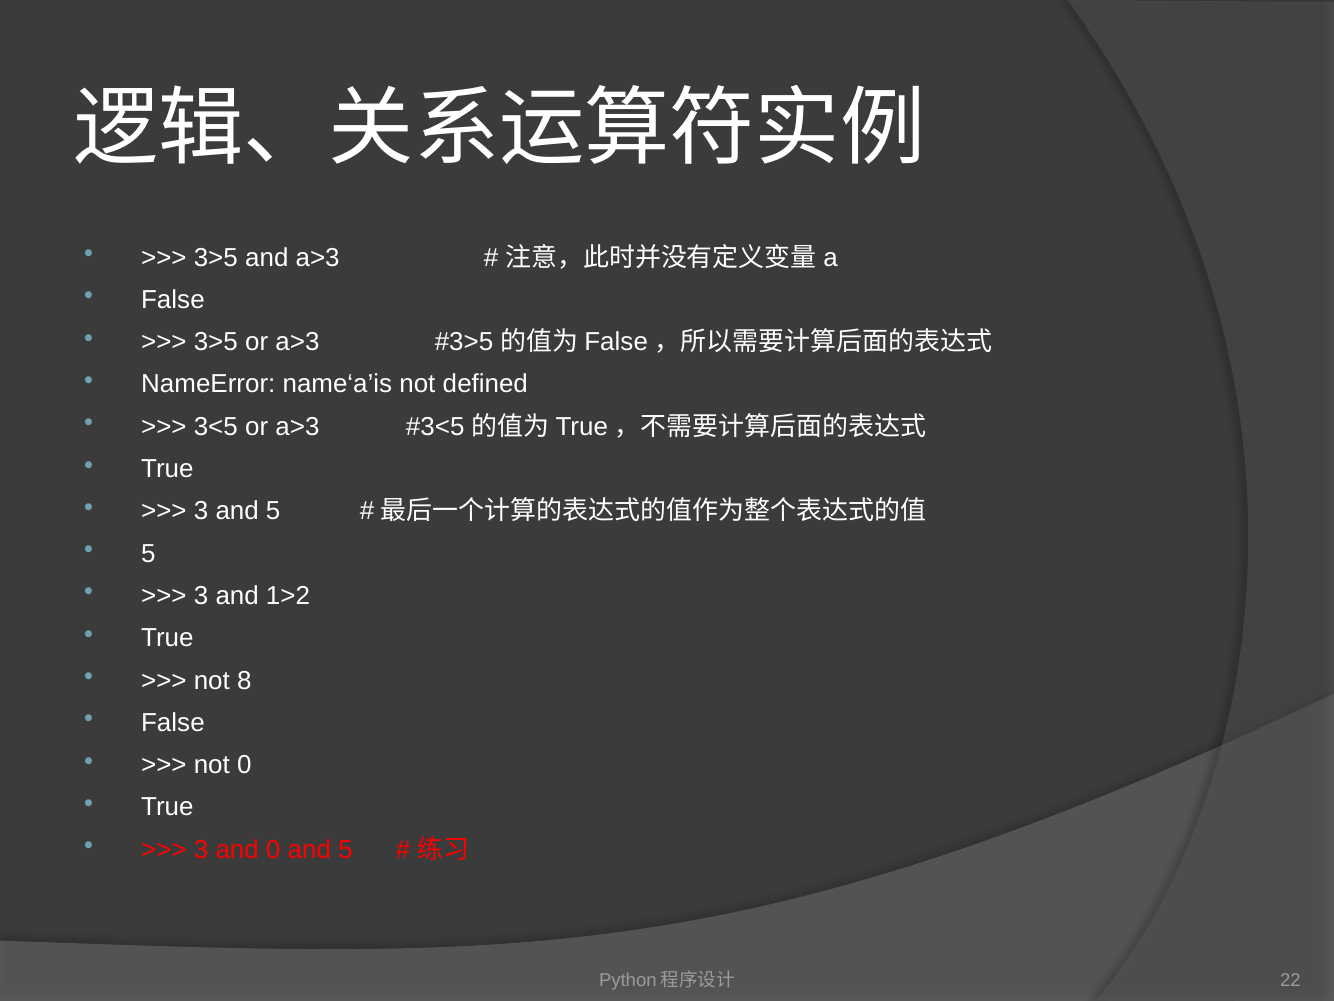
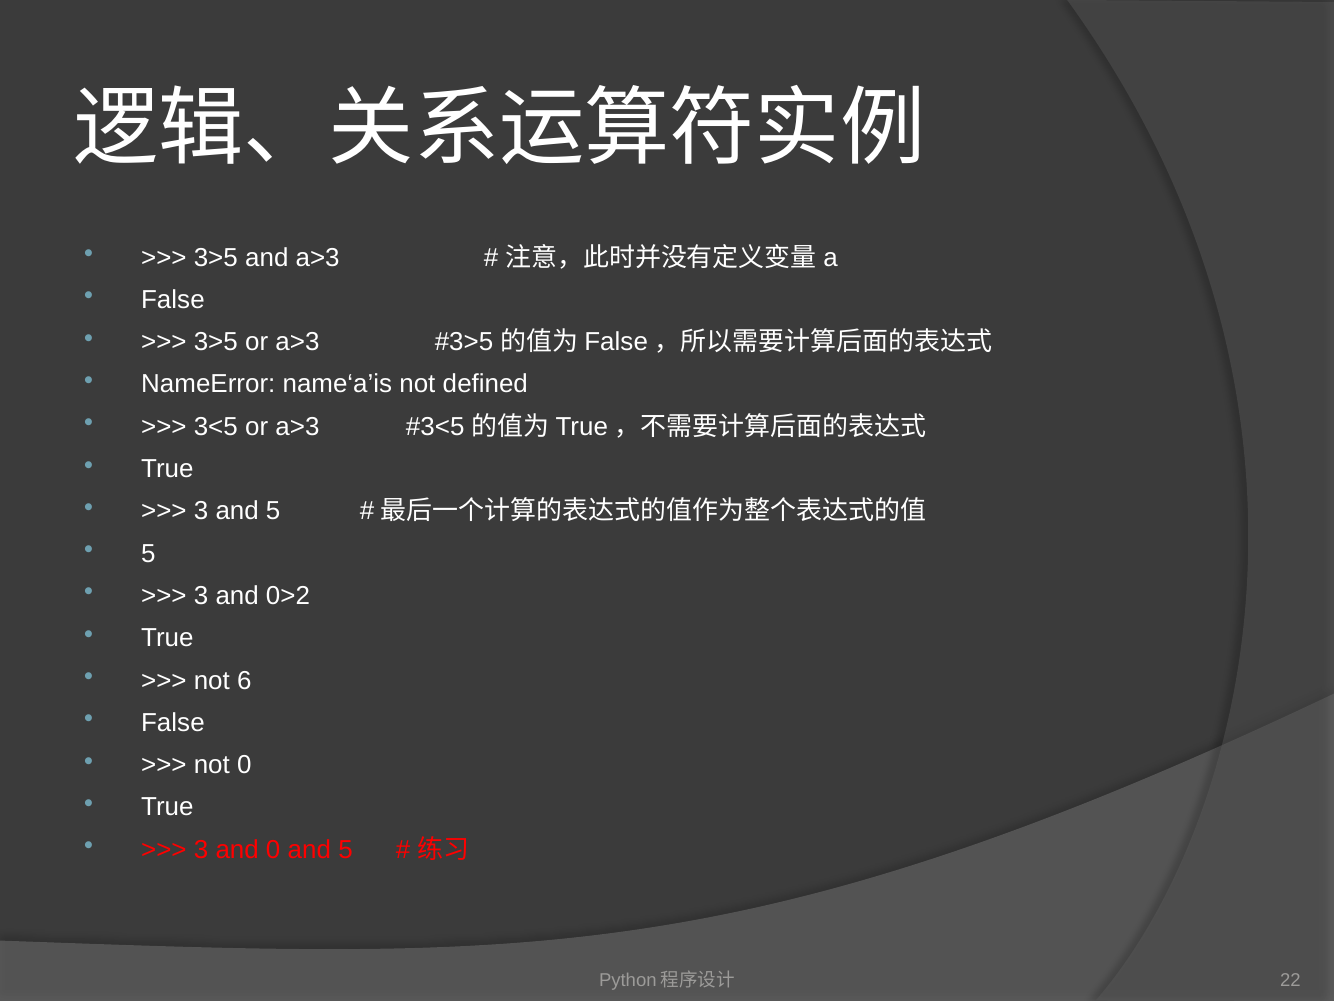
1>2: 1>2 -> 0>2 (288, 596)
8: 8 -> 6 (244, 680)
